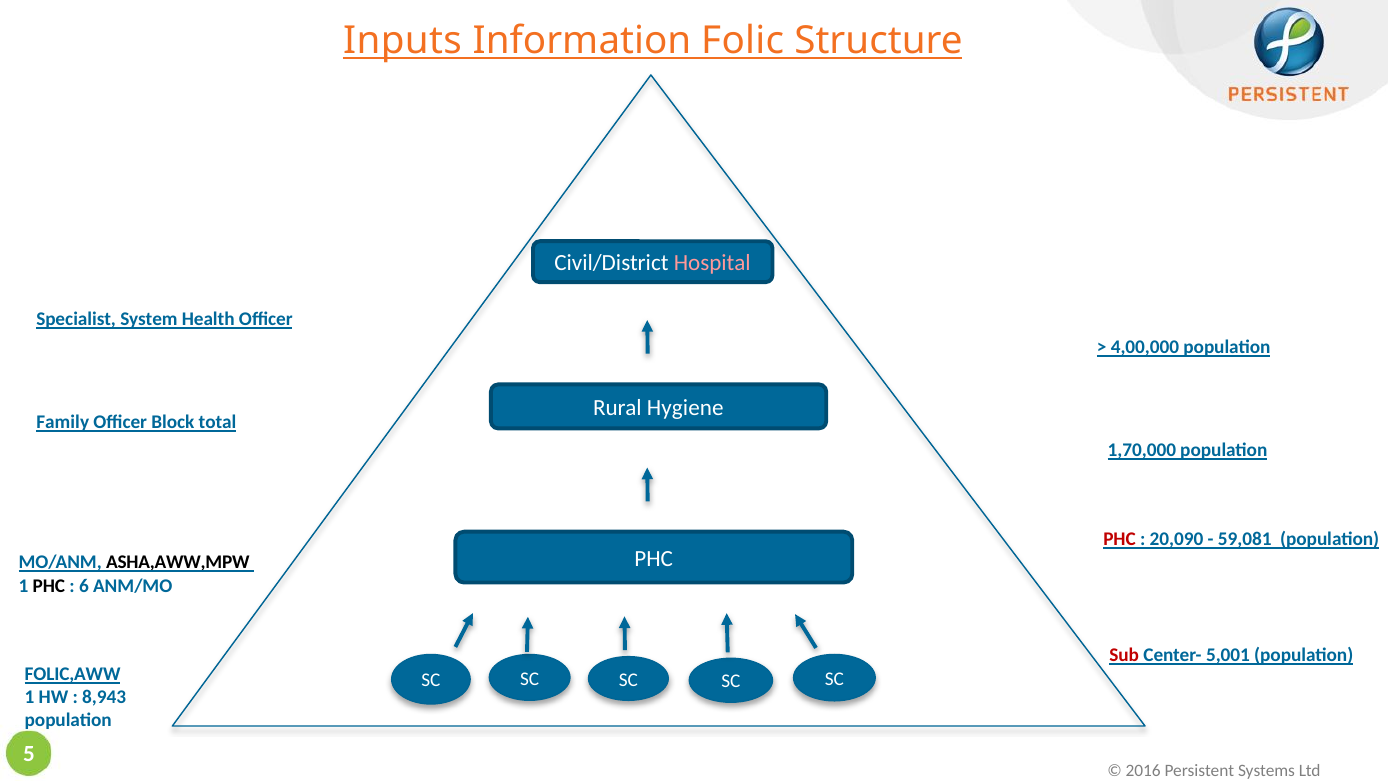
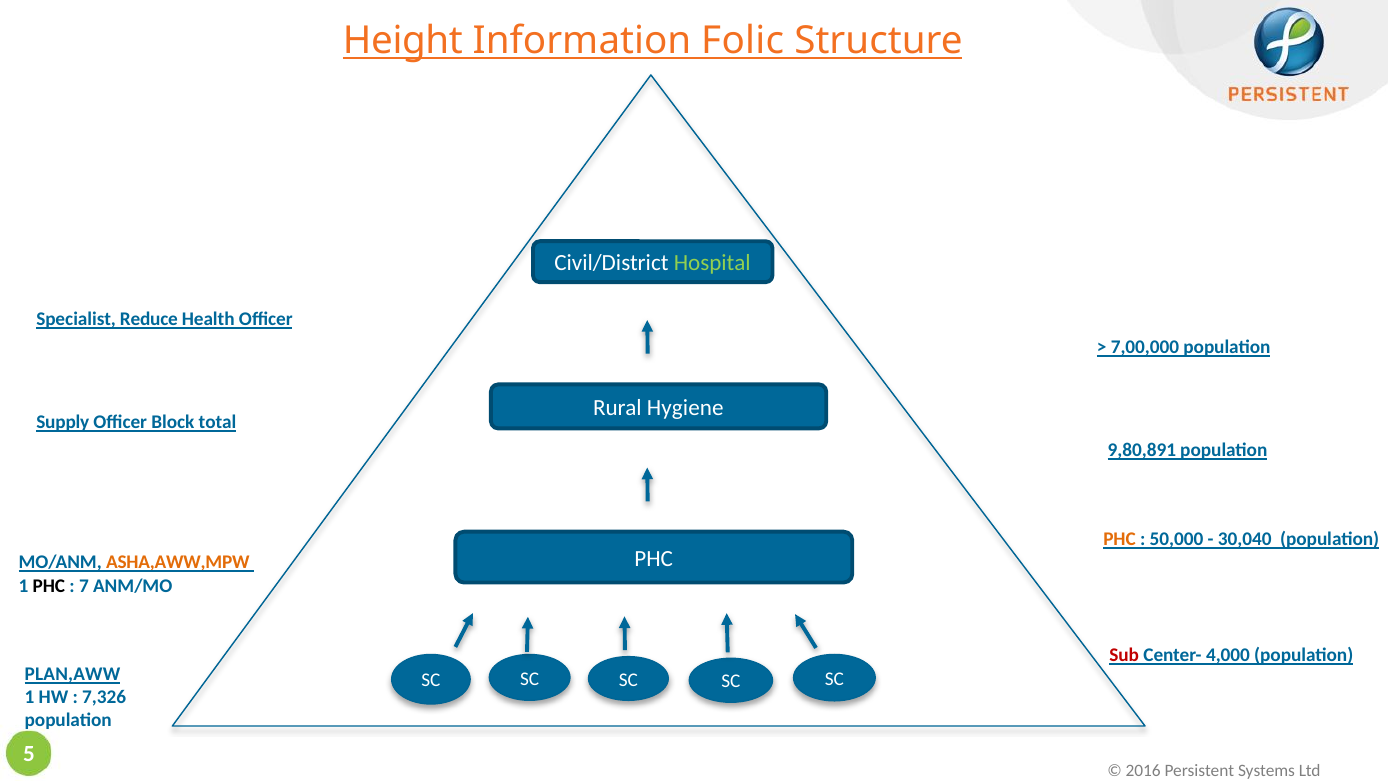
Inputs: Inputs -> Height (403, 40)
Hospital colour: pink -> light green (712, 263)
System: System -> Reduce (149, 319)
4,00,000: 4,00,000 -> 7,00,000 (1145, 347)
Family: Family -> Supply (63, 422)
1,70,000: 1,70,000 -> 9,80,891 (1142, 450)
PHC colour: red -> orange (1120, 539)
20,090: 20,090 -> 50,000 (1176, 539)
59,081: 59,081 -> 30,040 (1245, 539)
ASHA,AWW,MPW colour: black -> orange (178, 562)
6: 6 -> 7 (84, 586)
5,001: 5,001 -> 4,000 (1228, 655)
FOLIC,AWW: FOLIC,AWW -> PLAN,AWW (72, 674)
8,943: 8,943 -> 7,326 (104, 697)
